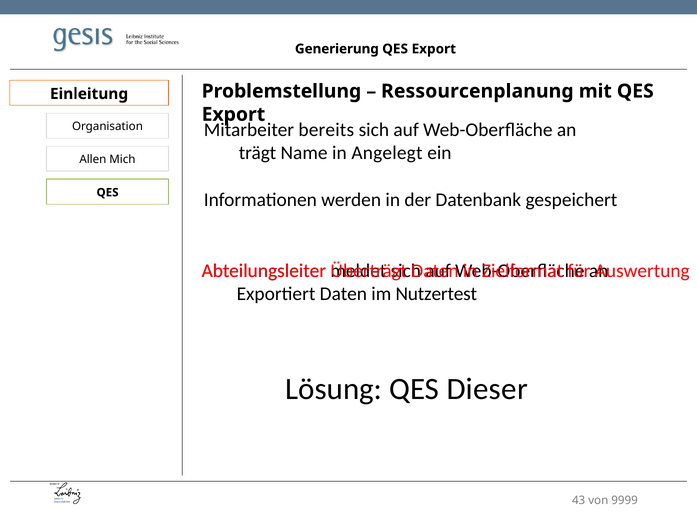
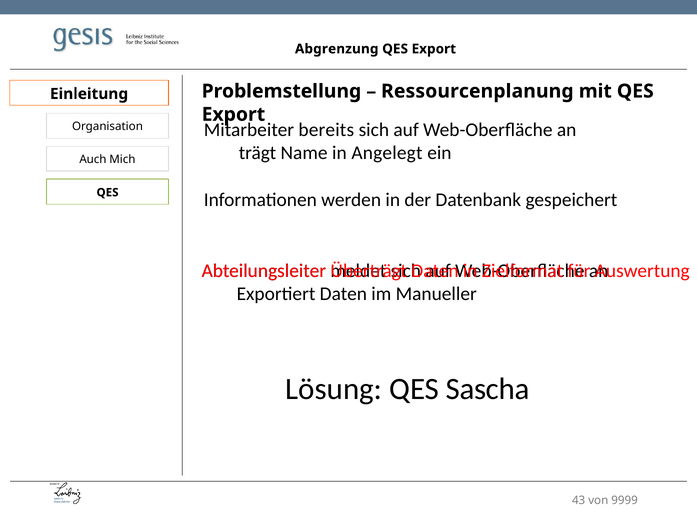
Generierung: Generierung -> Abgrenzung (337, 49)
Allen: Allen -> Auch (93, 159)
Nutzertest: Nutzertest -> Manueller (436, 294)
Dieser: Dieser -> Sascha (488, 389)
